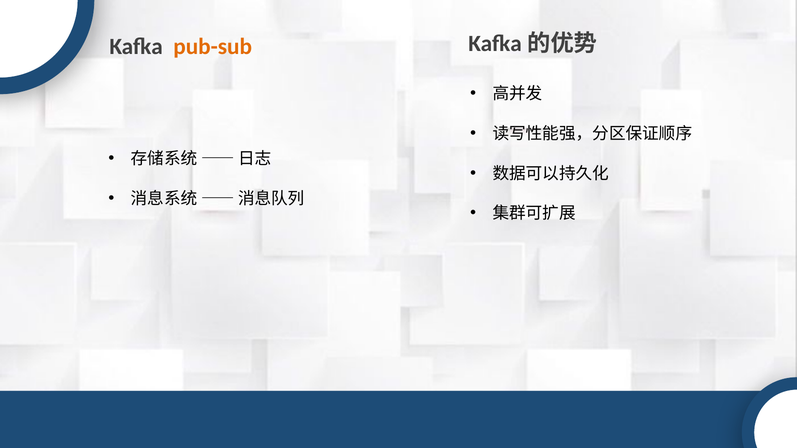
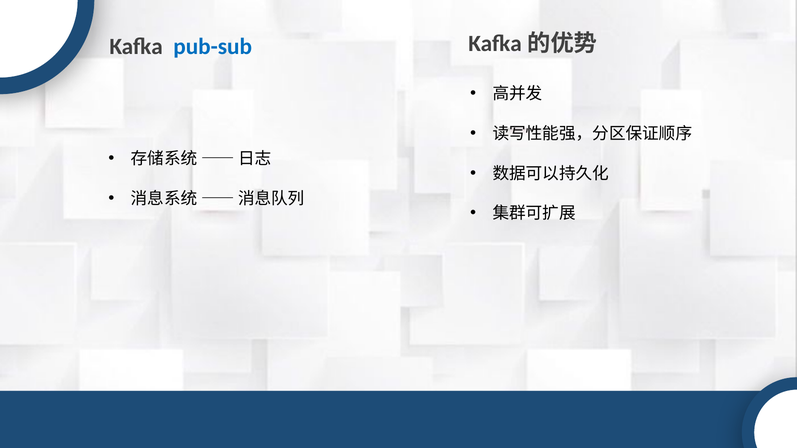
pub-sub colour: orange -> blue (213, 47)
